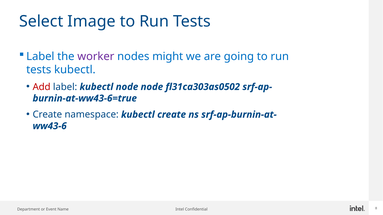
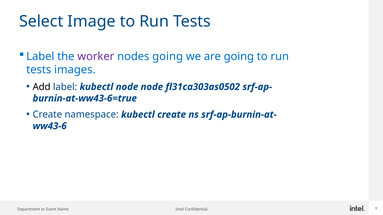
nodes might: might -> going (168, 57)
tests kubectl: kubectl -> images (75, 70)
Add colour: red -> black (42, 87)
